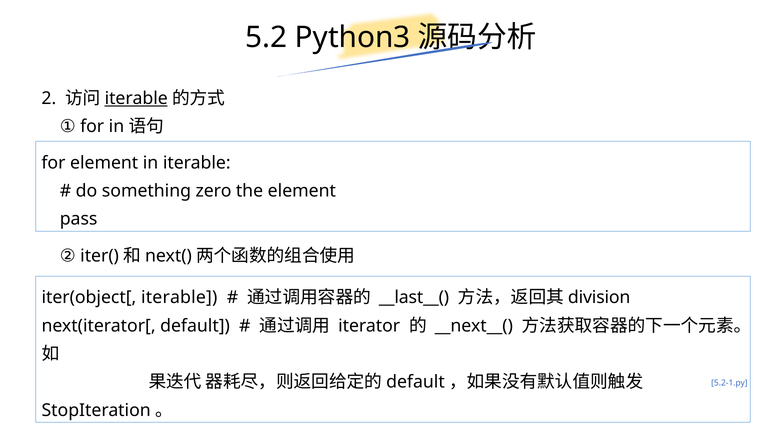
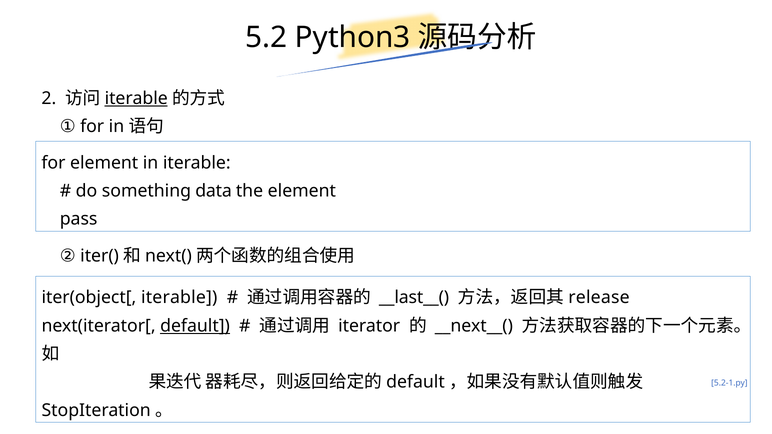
zero: zero -> data (214, 191)
division: division -> release (599, 298)
default underline: none -> present (195, 326)
